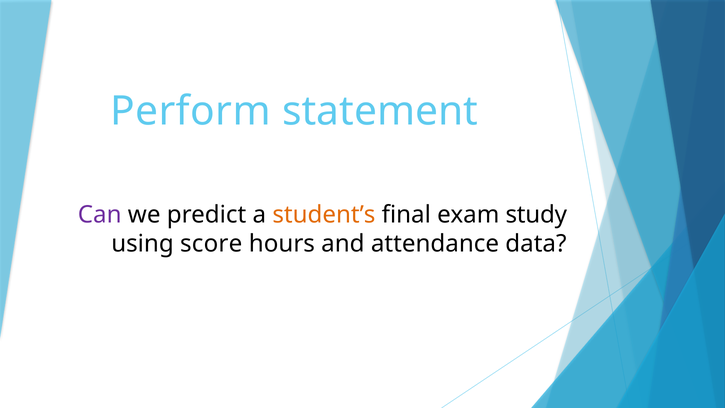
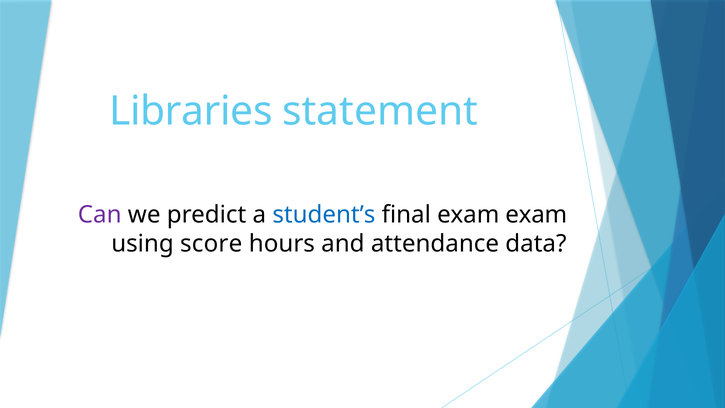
Perform: Perform -> Libraries (191, 111)
student’s colour: orange -> blue (324, 215)
exam study: study -> exam (536, 215)
